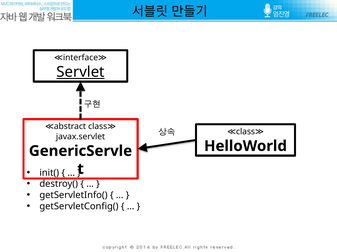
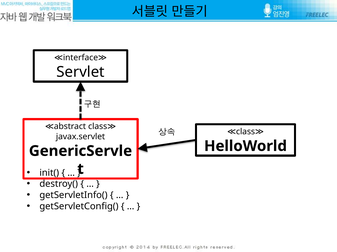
Servlet underline: present -> none (81, 72)
